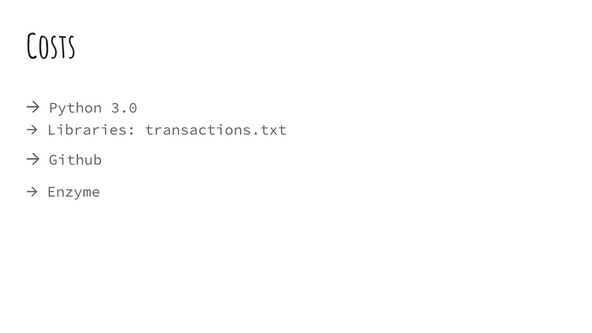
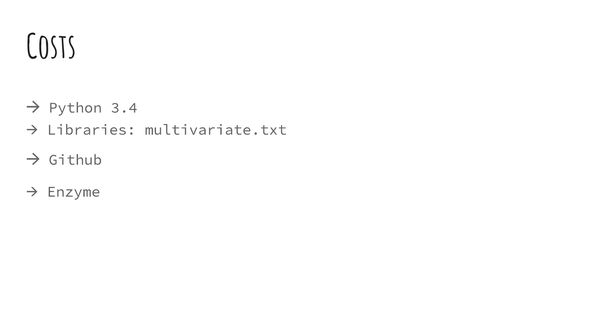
3.0: 3.0 -> 3.4 (124, 108)
transactions.txt: transactions.txt -> multivariate.txt (216, 130)
